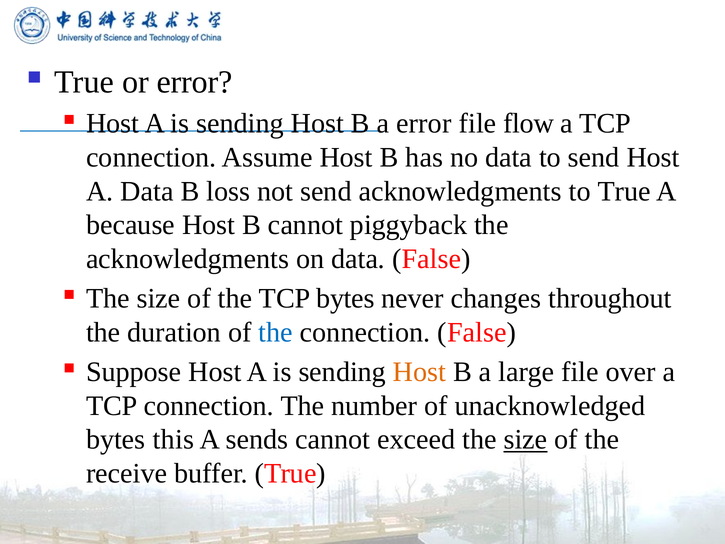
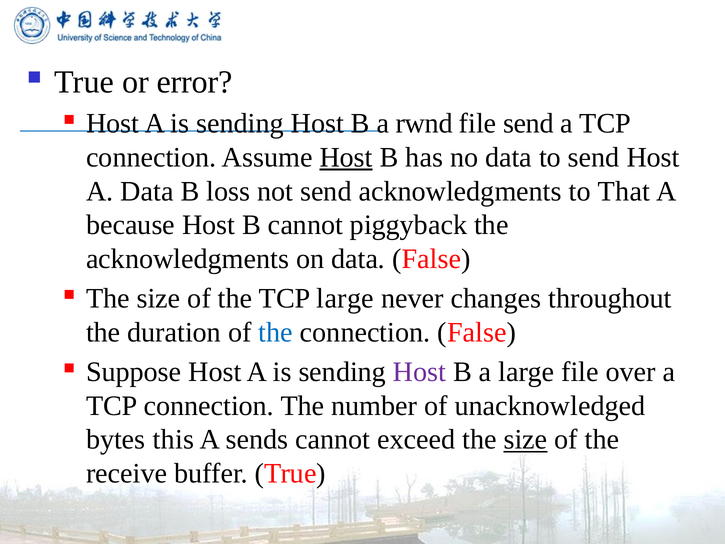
a error: error -> rwnd (424, 123)
file flow: flow -> send (528, 123)
Host underline: none -> present (346, 157)
to True: True -> That (624, 191)
TCP bytes: bytes -> large (345, 298)
Host colour: orange -> purple (420, 372)
